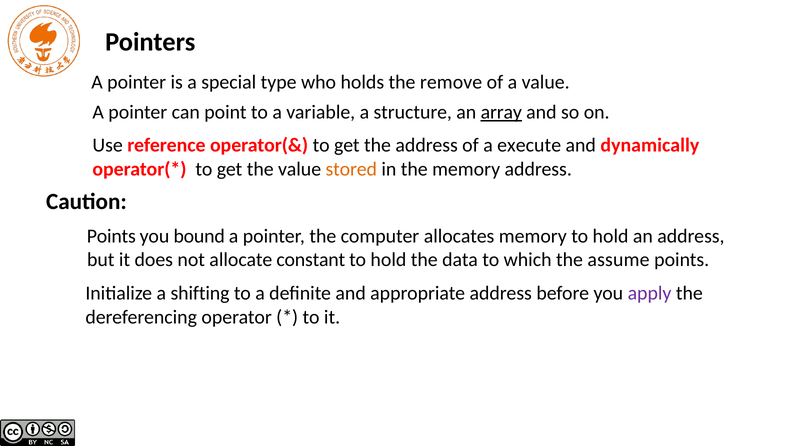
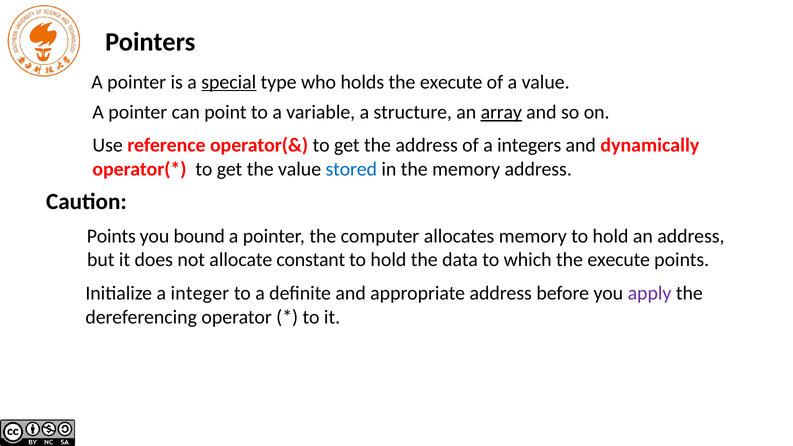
special underline: none -> present (229, 82)
holds the remove: remove -> execute (451, 82)
execute: execute -> integers (529, 145)
stored colour: orange -> blue (351, 169)
which the assume: assume -> execute (619, 260)
shifting: shifting -> integer (200, 293)
